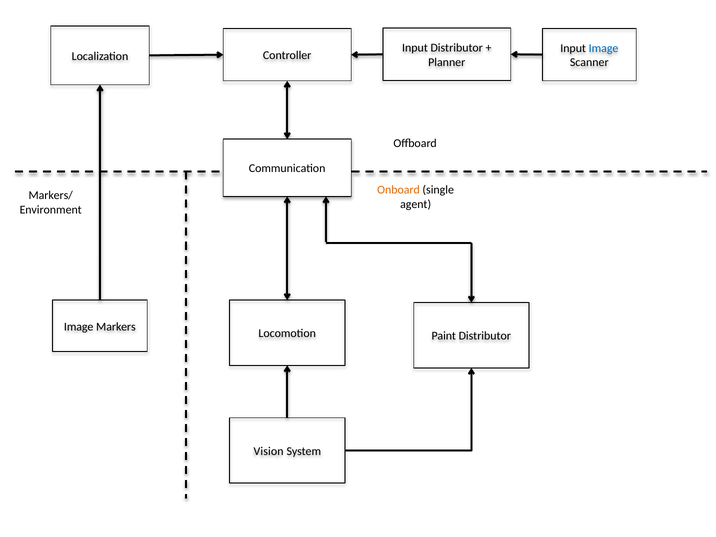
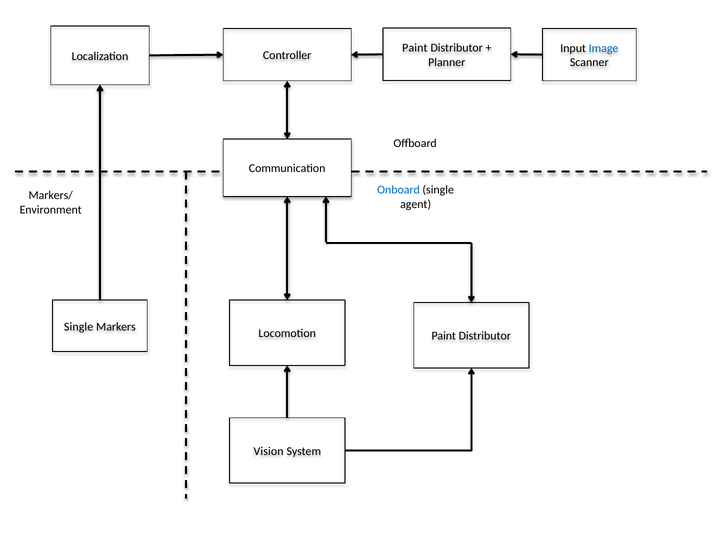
Input: Input -> Paint (415, 48)
Onboard colour: orange -> blue (399, 190)
Image: Image -> Single (79, 327)
